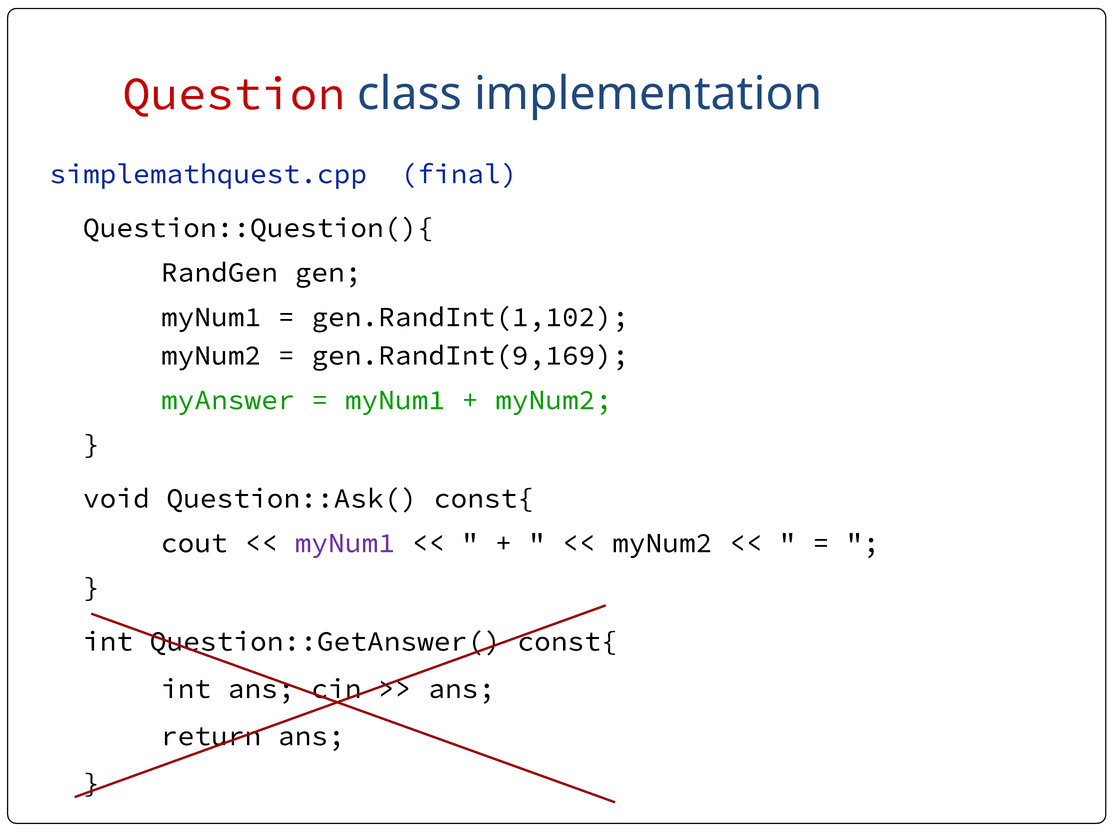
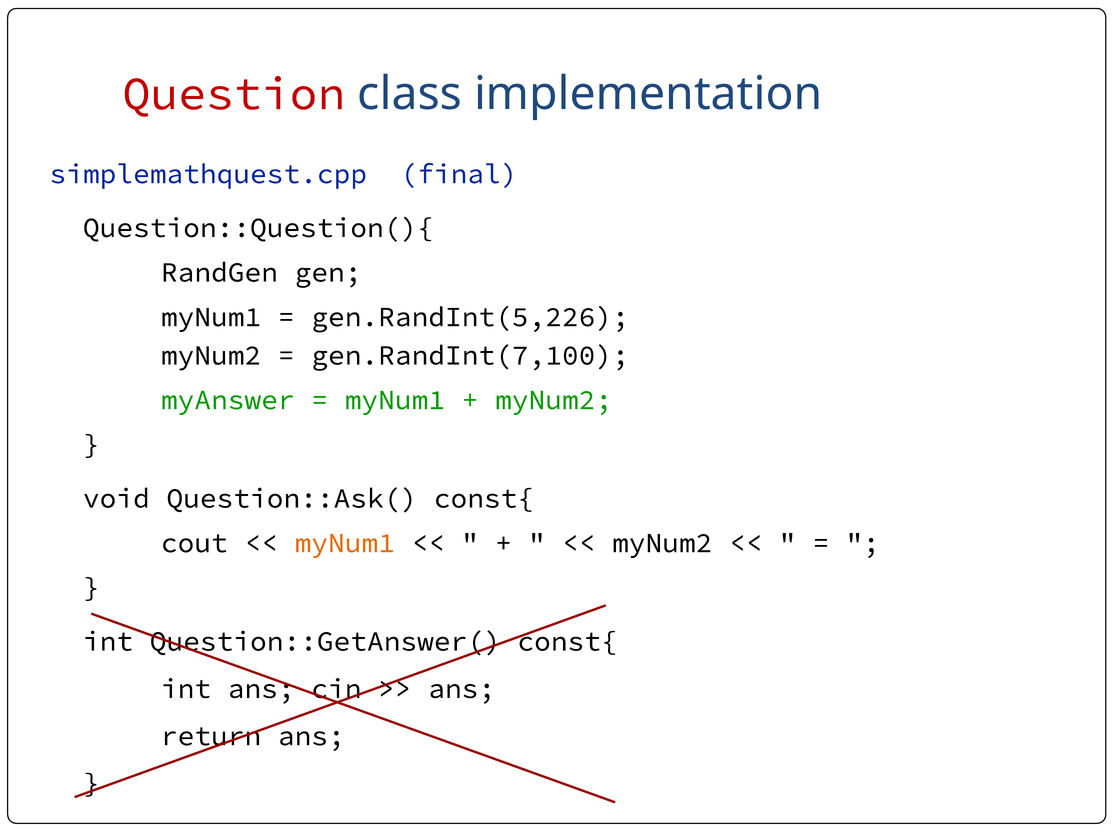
gen.RandInt(1,102: gen.RandInt(1,102 -> gen.RandInt(5,226 (470, 317)
gen.RandInt(9,169: gen.RandInt(9,169 -> gen.RandInt(7,100 (470, 356)
myNum1 colour: purple -> orange (345, 543)
